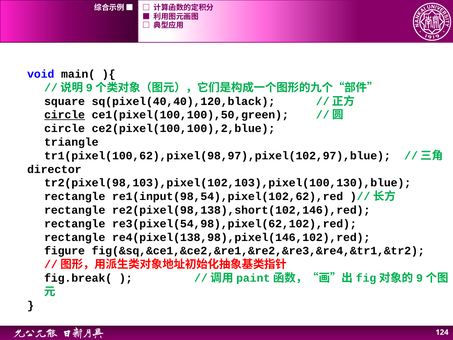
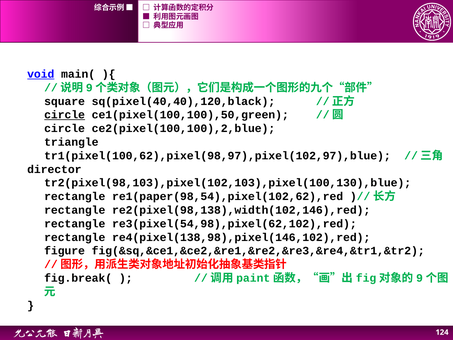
void underline: none -> present (41, 74)
re1(input(98,54),pixel(102,62),red: re1(input(98,54),pixel(102,62),red -> re1(paper(98,54),pixel(102,62),red (228, 196)
re2(pixel(98,138),short(102,146),red: re2(pixel(98,138),short(102,146),red -> re2(pixel(98,138),width(102,146),red (241, 210)
